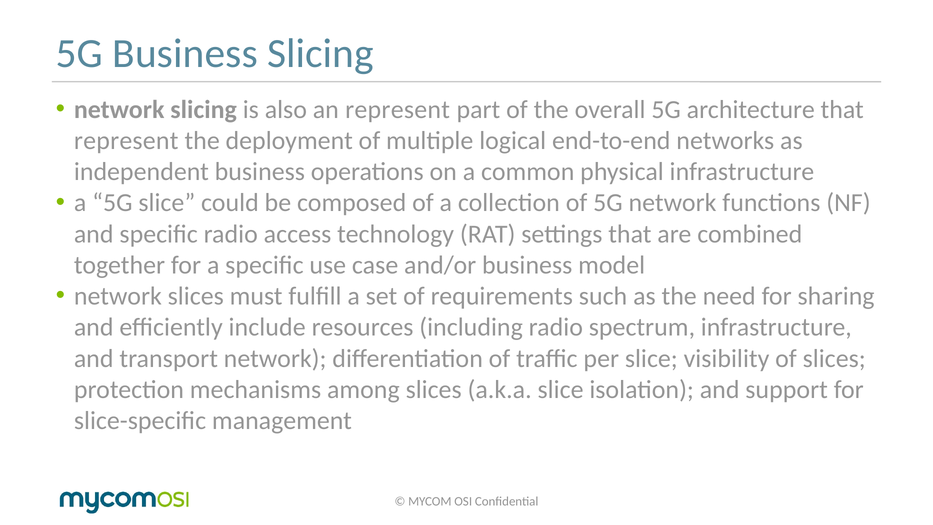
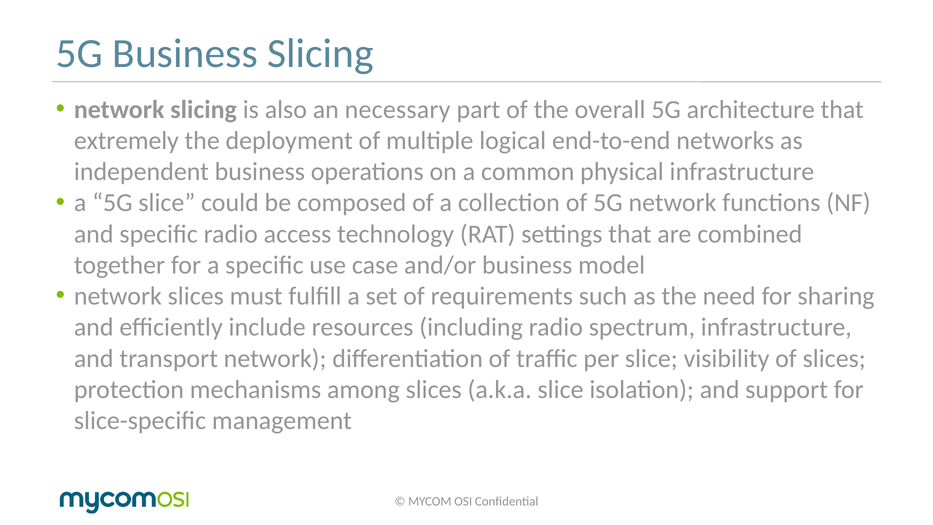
an represent: represent -> necessary (398, 110)
represent: represent -> extremely (126, 141)
